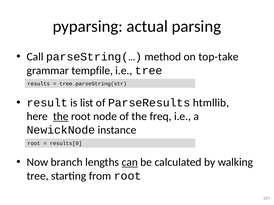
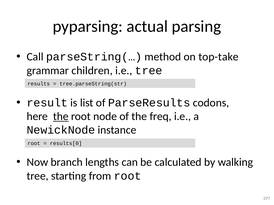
tempfile: tempfile -> children (92, 71)
htmllib: htmllib -> codons (211, 103)
can underline: present -> none (130, 163)
